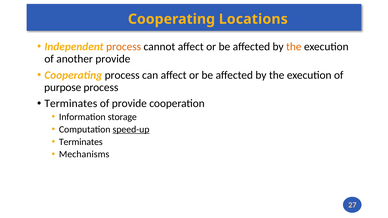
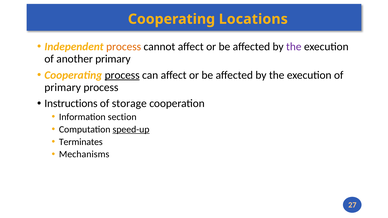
the colour: orange -> purple (294, 47)
another provide: provide -> primary (113, 59)
process underline: none -> present (122, 75)
purpose: purpose -> primary (63, 87)
Terminates: Terminates -> Instructions (71, 104)
of provide: provide -> storage (129, 104)
storage: storage -> section (122, 117)
